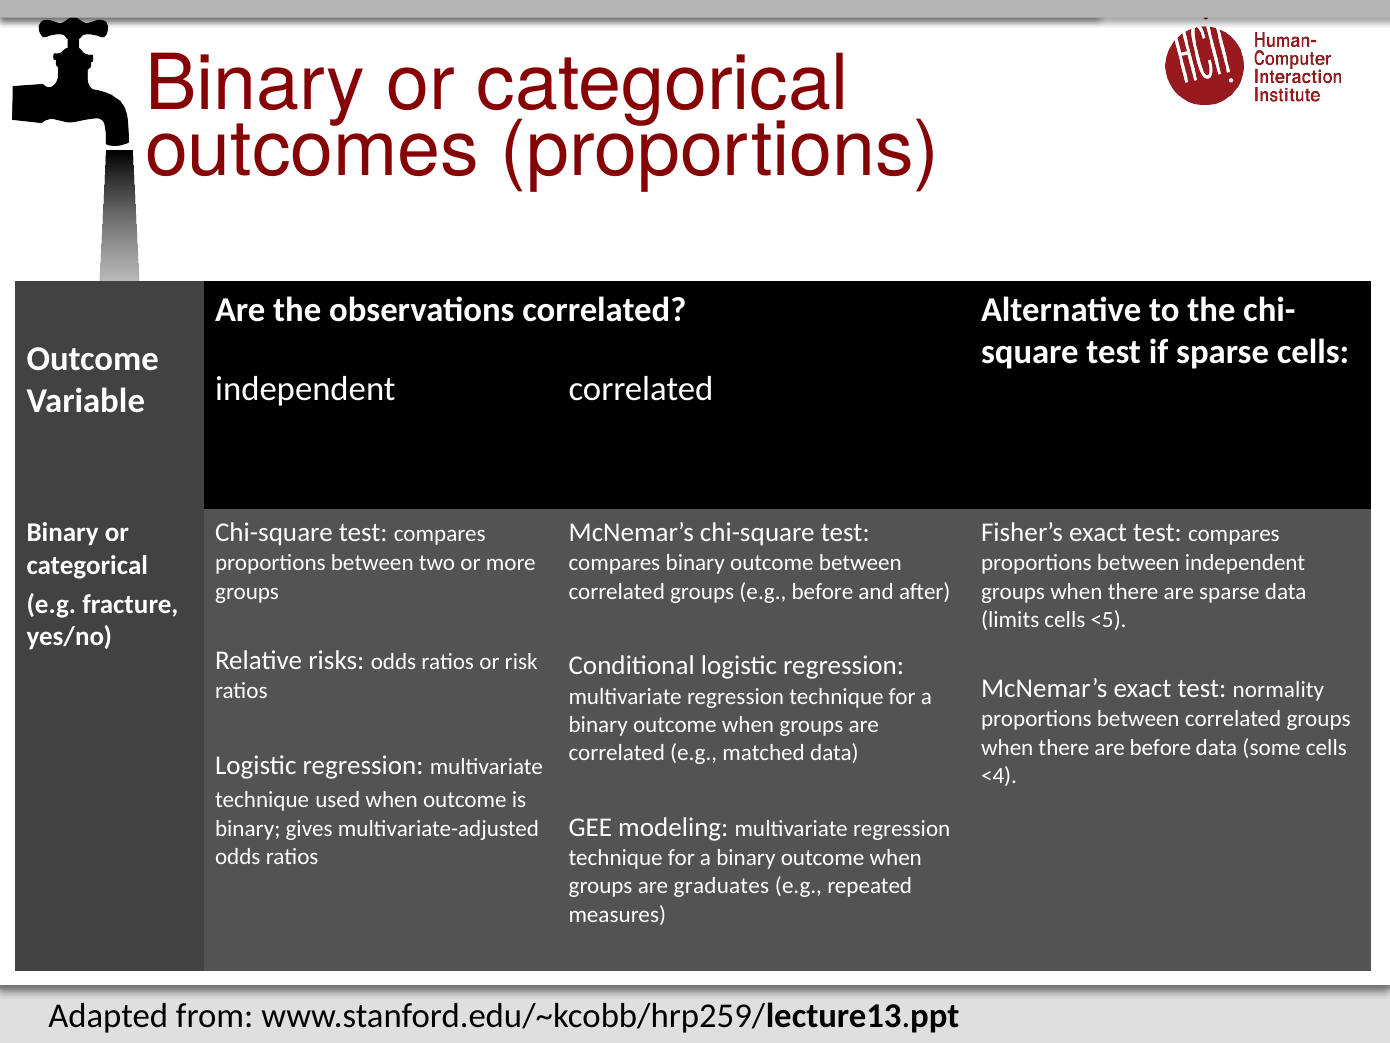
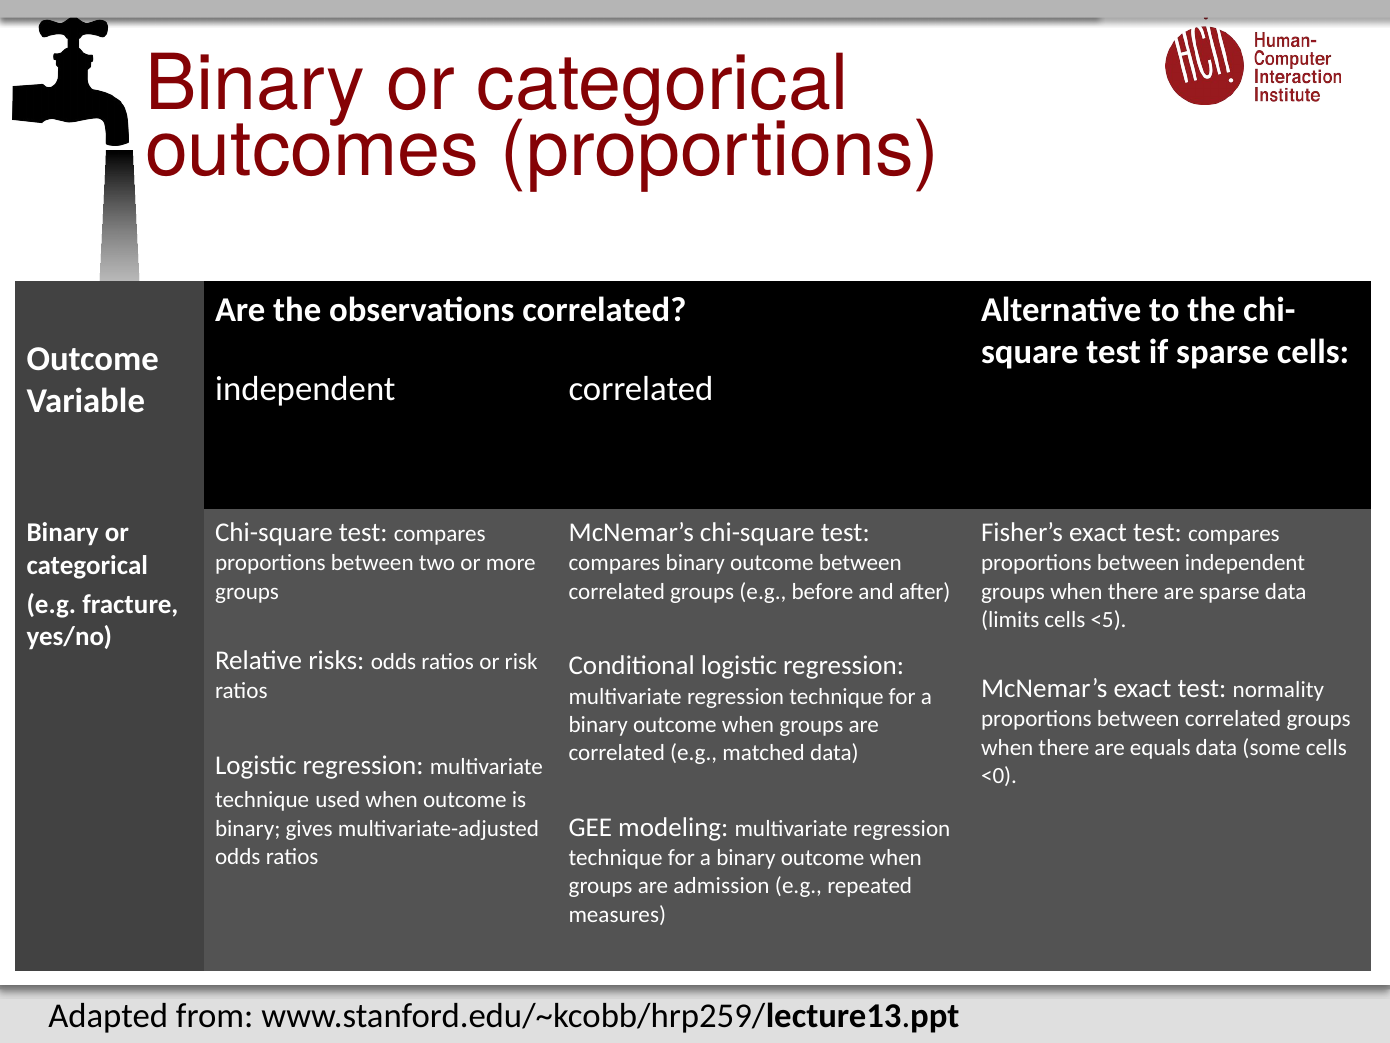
are before: before -> equals (1160, 747)
<4: <4 -> <0 (999, 775)
graduates: graduates -> admission (721, 886)
